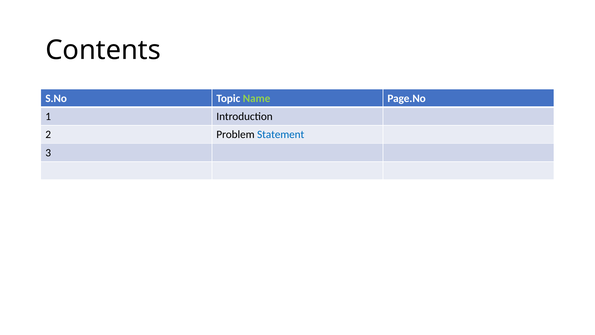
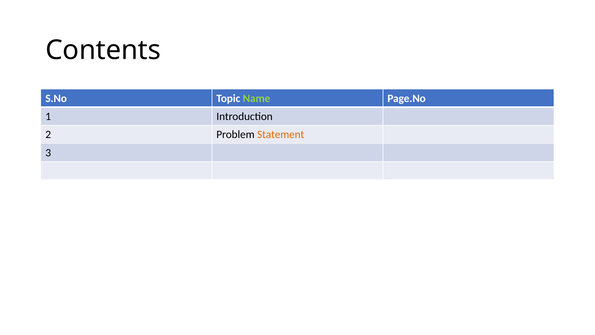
Statement colour: blue -> orange (281, 134)
